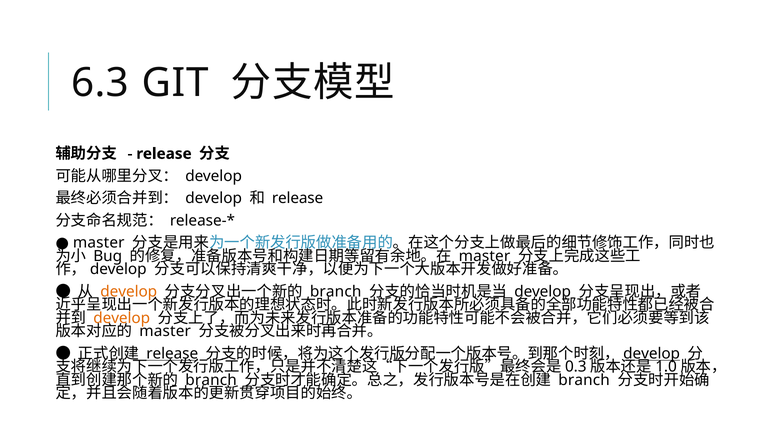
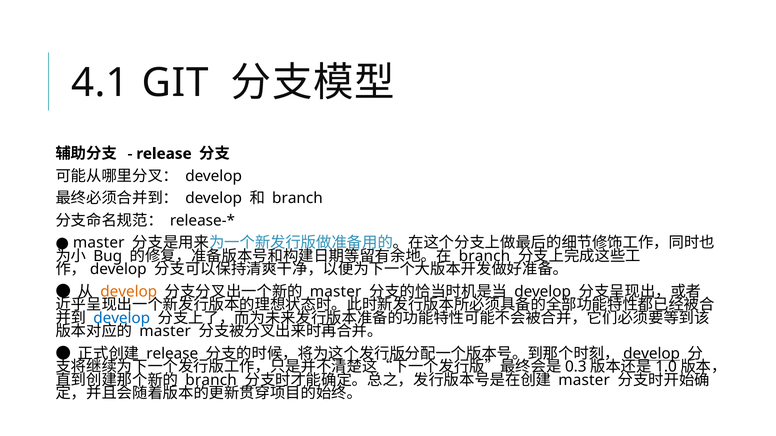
6.3: 6.3 -> 4.1 (100, 83)
release: release -> branch (297, 199)
master: master -> branch (484, 256)
branch: branch -> master (336, 292)
develop colour: orange -> blue (122, 318)
release underline: present -> none (172, 354)
branch: branch -> master (584, 381)
